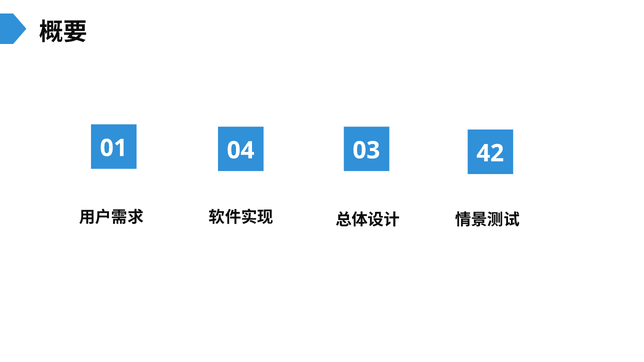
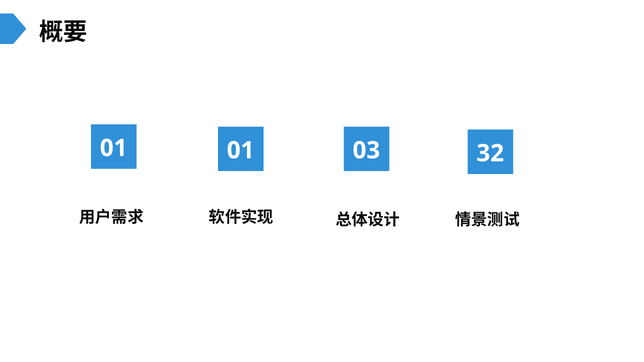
01 04: 04 -> 01 (241, 151)
42: 42 -> 32 (490, 153)
